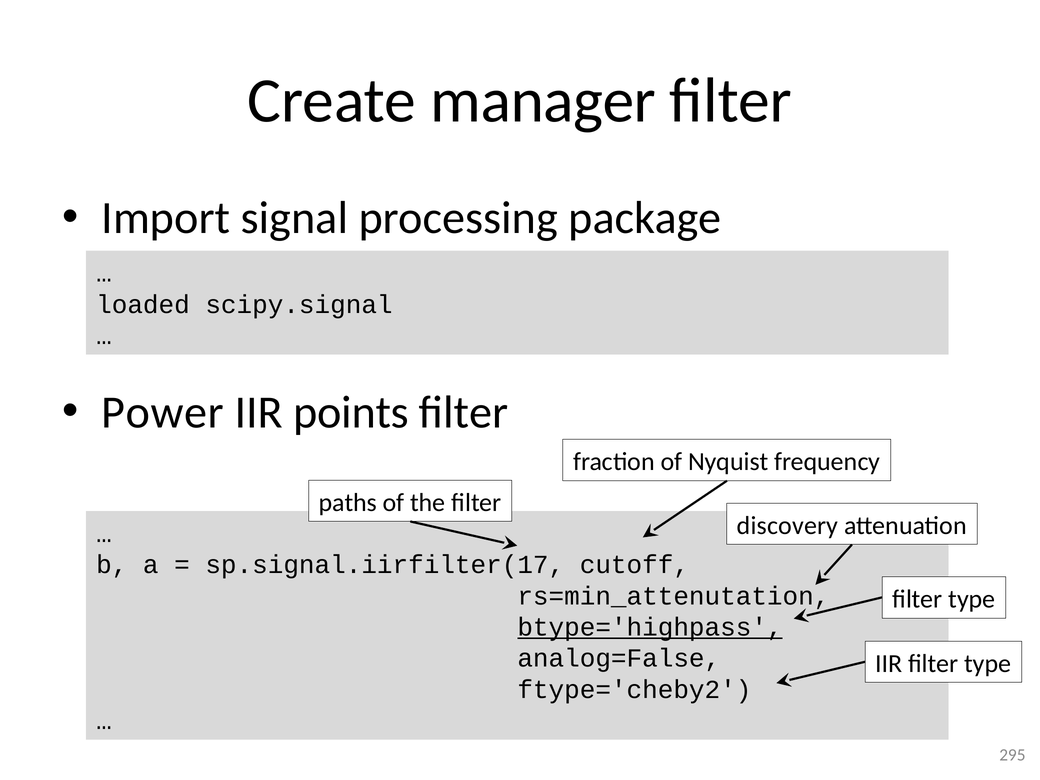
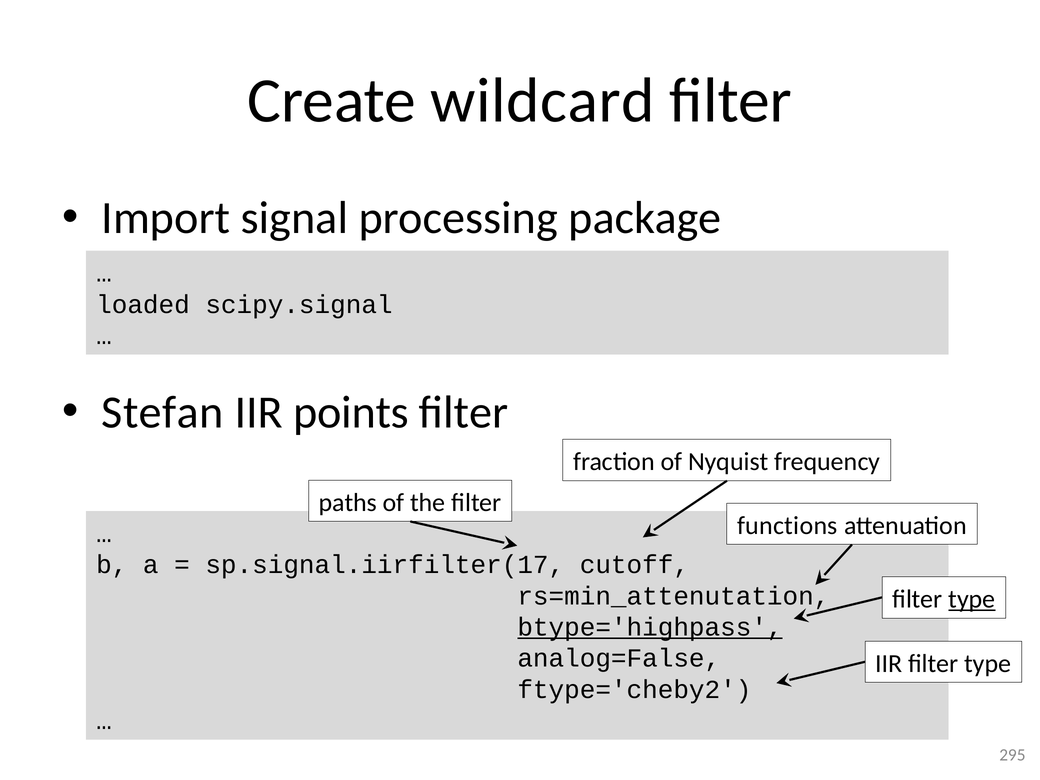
manager: manager -> wildcard (543, 101)
Power: Power -> Stefan (163, 412)
discovery: discovery -> functions (787, 526)
type underline: none -> present (972, 599)
